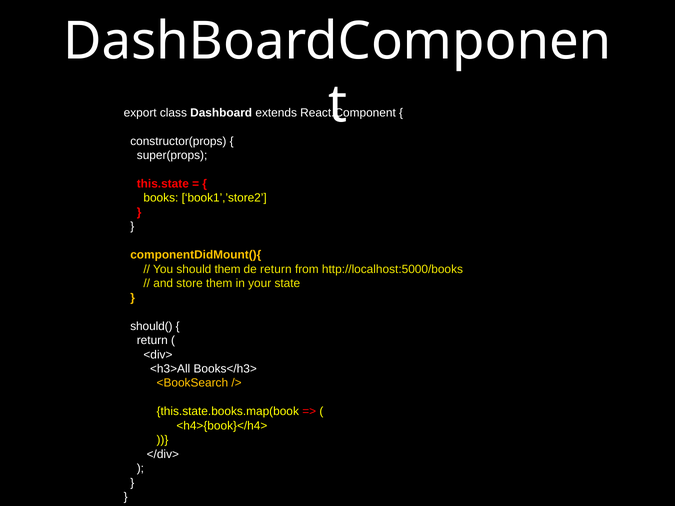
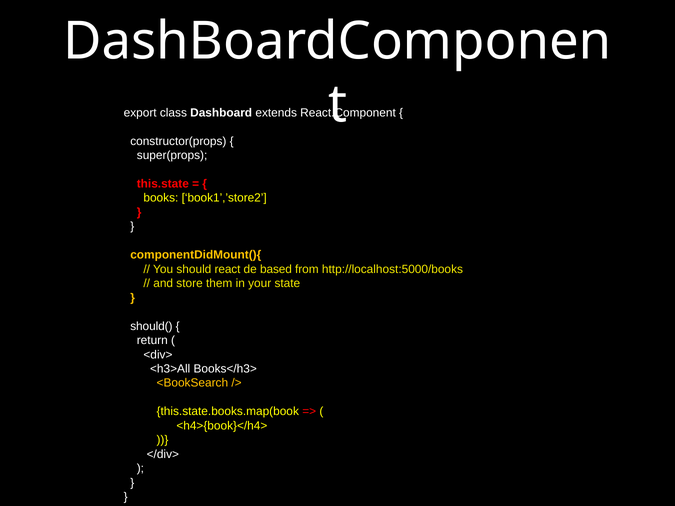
should them: them -> react (228, 269)
de return: return -> based (276, 269)
